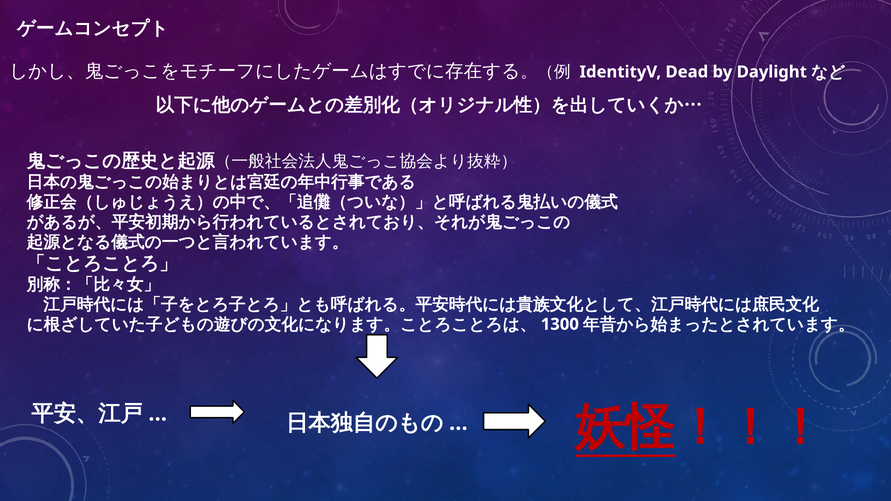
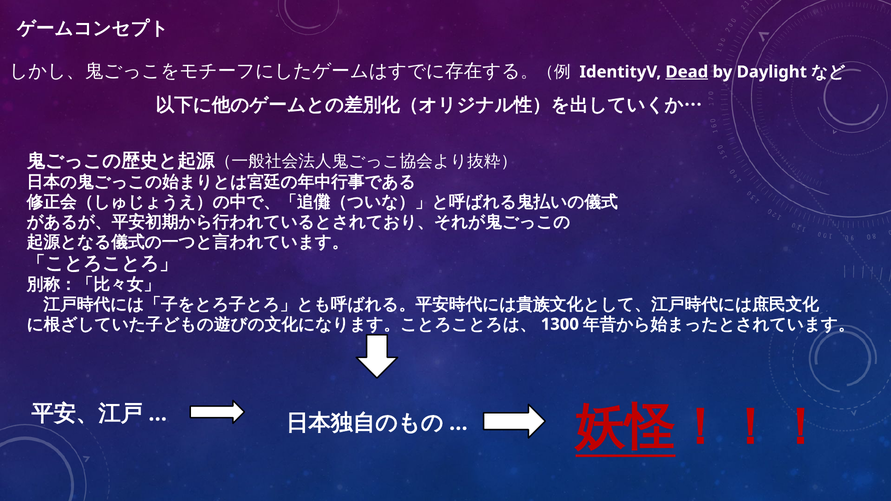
Dead underline: none -> present (687, 72)
